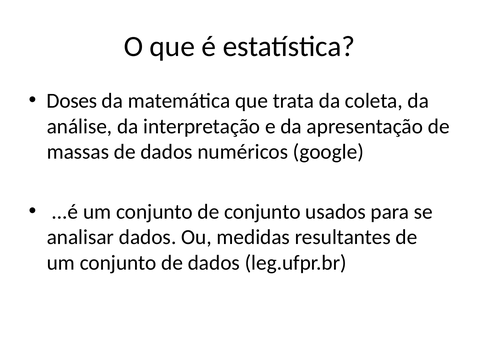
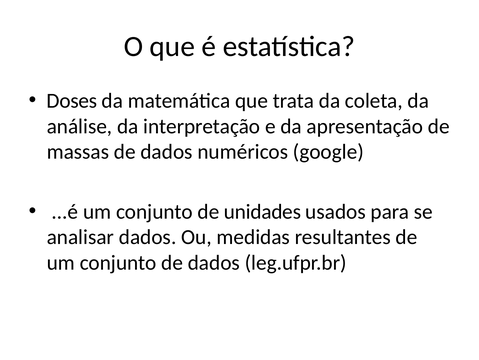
de conjunto: conjunto -> unidades (262, 211)
